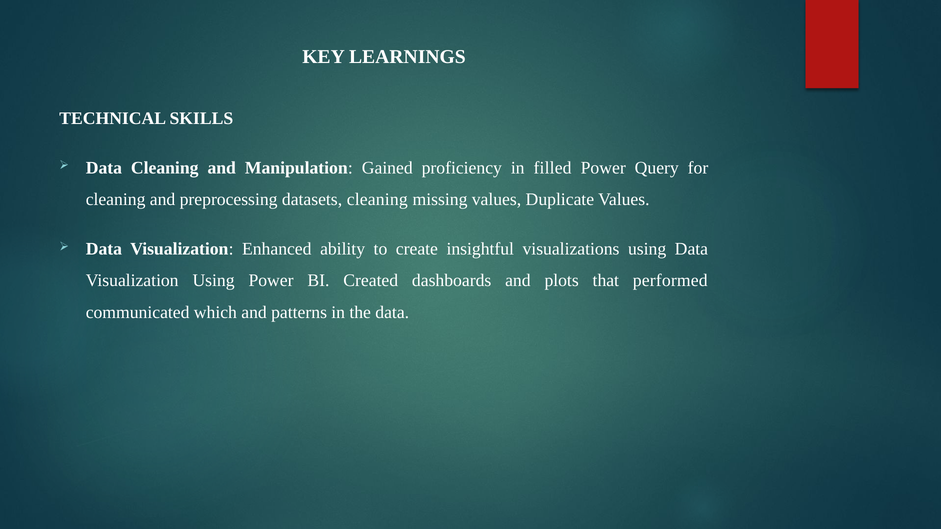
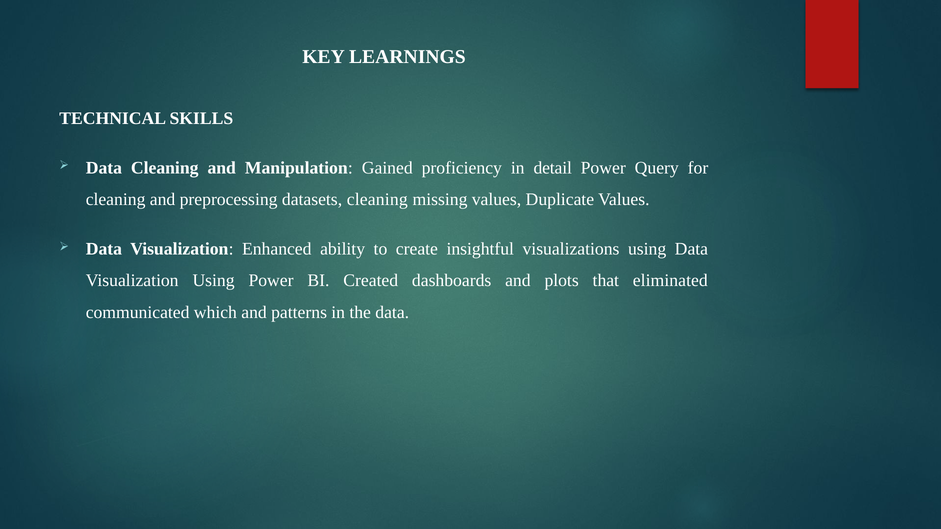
filled: filled -> detail (553, 168)
performed: performed -> eliminated (670, 281)
